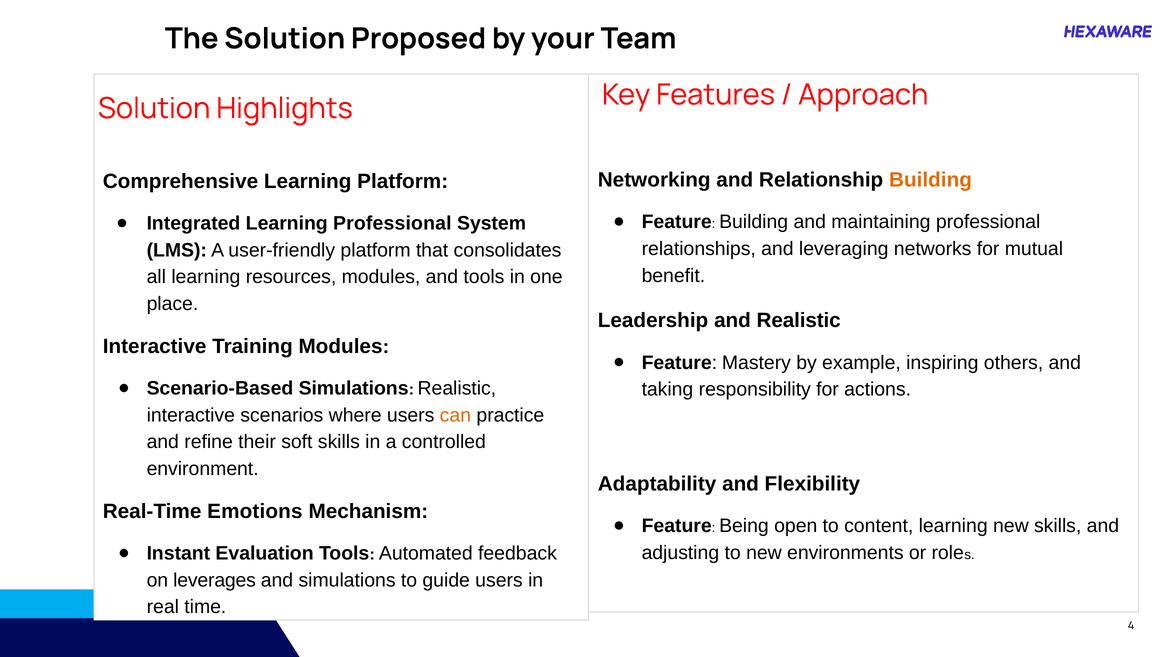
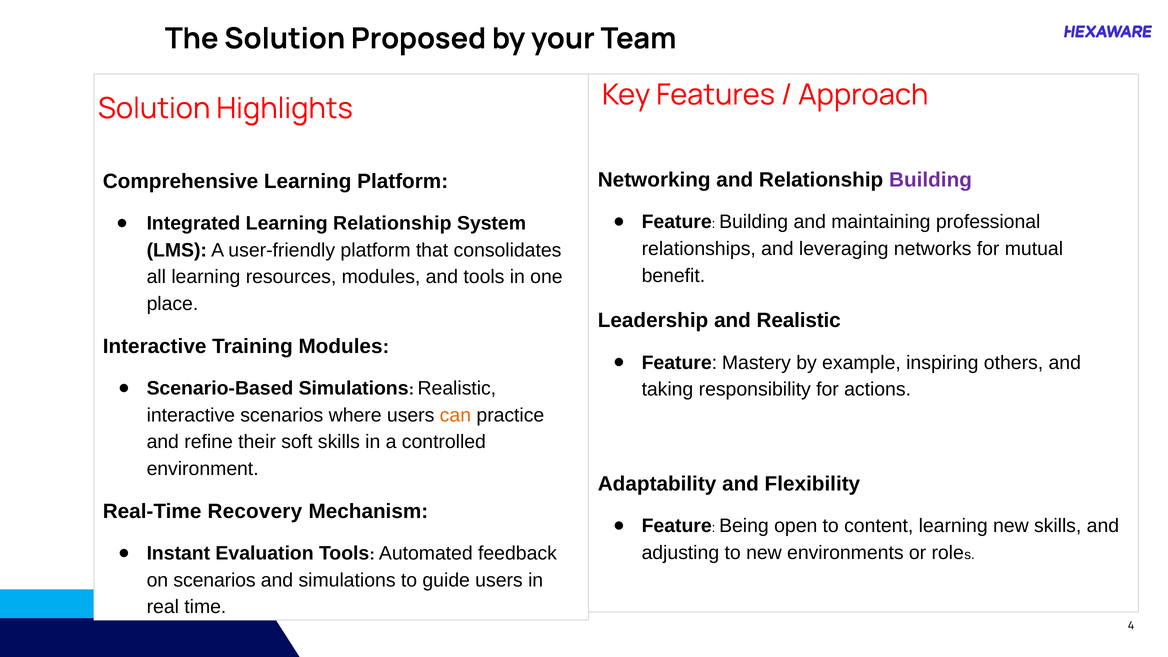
Building colour: orange -> purple (931, 180)
Learning Professional: Professional -> Relationship (392, 223)
Emotions: Emotions -> Recovery (255, 511)
on leverages: leverages -> scenarios (215, 580)
